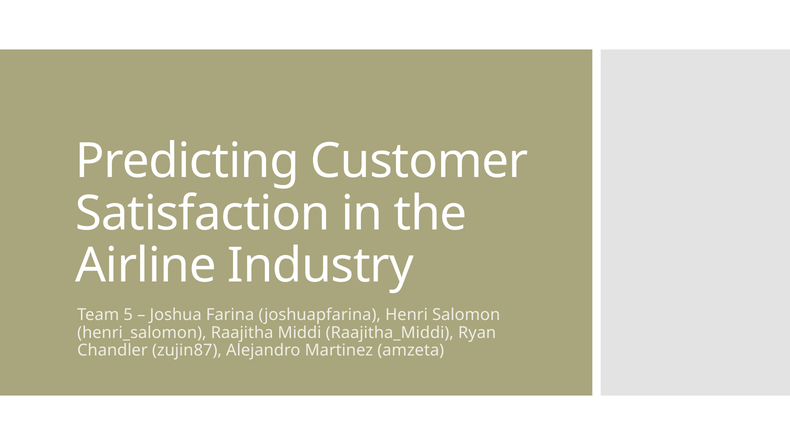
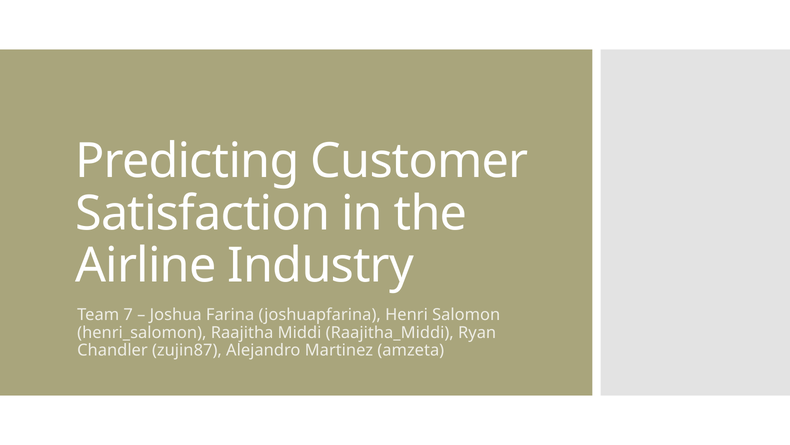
5: 5 -> 7 (128, 314)
